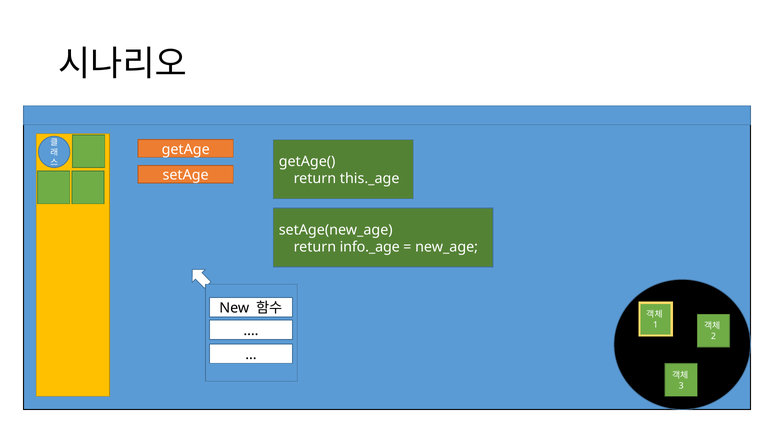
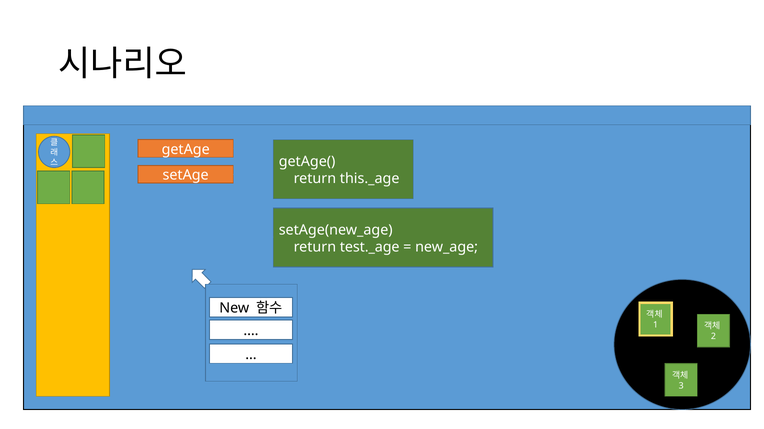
info._age: info._age -> test._age (370, 248)
